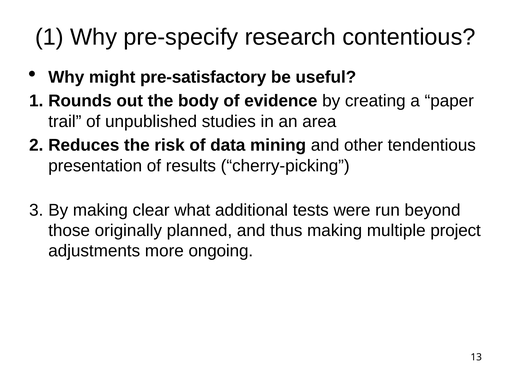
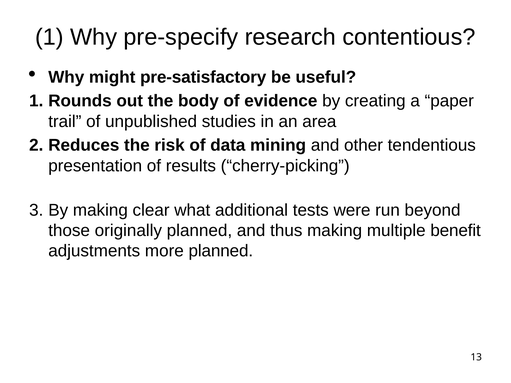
project: project -> benefit (456, 231)
more ongoing: ongoing -> planned (221, 251)
